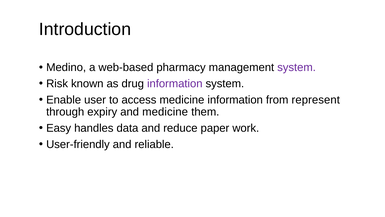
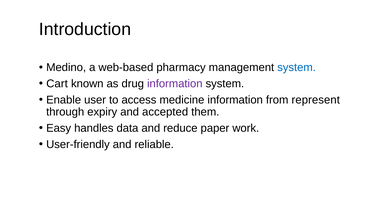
system colour: purple -> blue (297, 67)
Risk: Risk -> Cart (57, 83)
and medicine: medicine -> accepted (165, 112)
